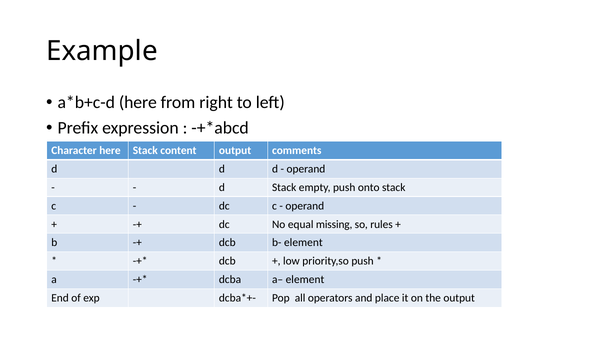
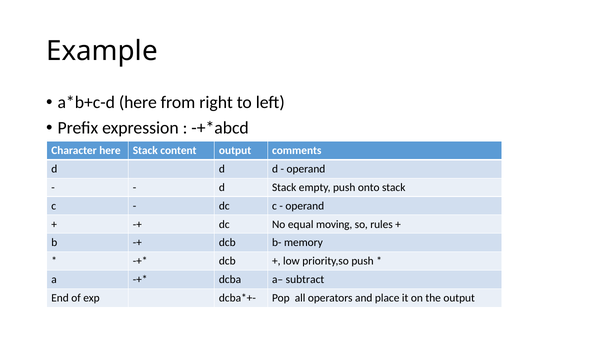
missing: missing -> moving (334, 224)
b- element: element -> memory (303, 243)
a– element: element -> subtract (305, 279)
